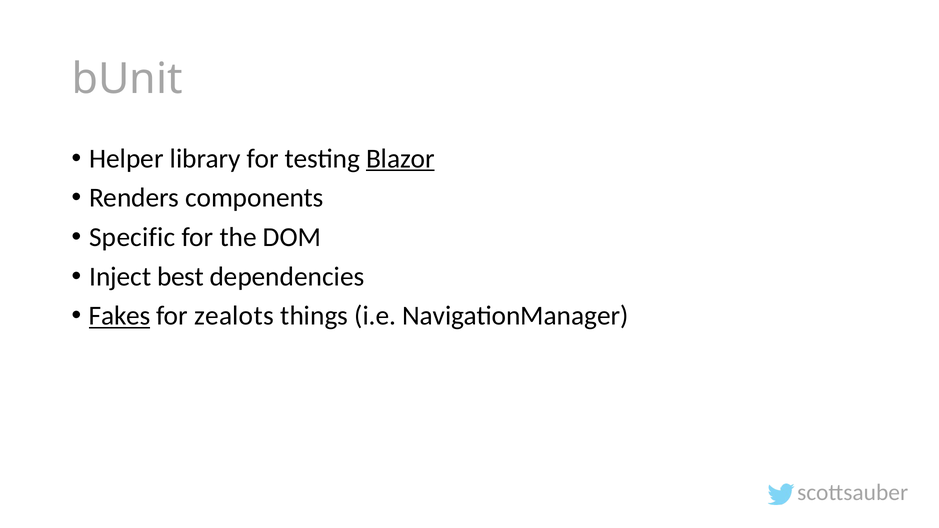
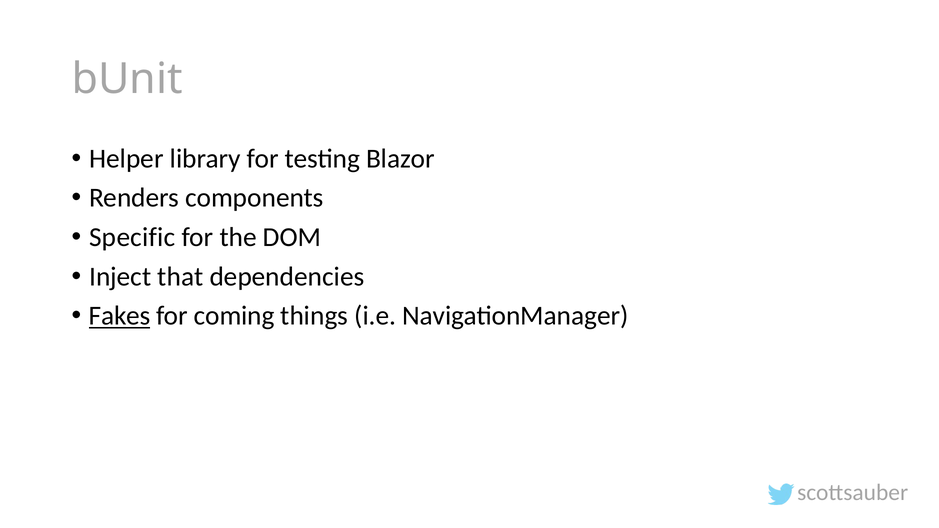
Blazor underline: present -> none (400, 159)
best: best -> that (180, 277)
zealots: zealots -> coming (234, 316)
